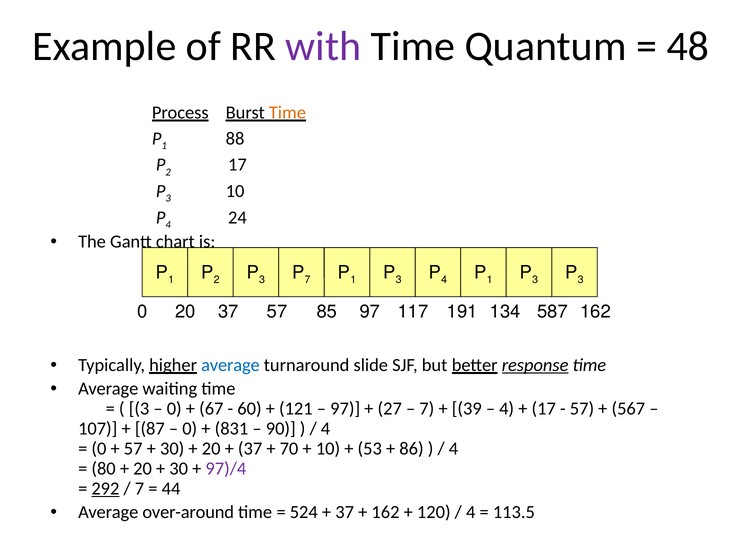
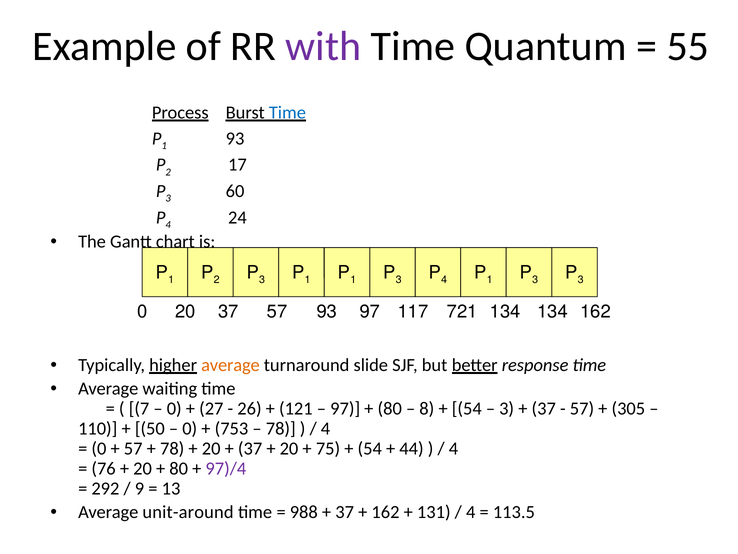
48: 48 -> 55 (688, 47)
Time colour: orange -> blue (287, 112)
88: 88 -> 93 (235, 138)
10: 10 -> 60 (235, 191)
7: 7 -> 1 (308, 280)
57 85: 85 -> 93 (327, 311)
191: 191 -> 721 (462, 311)
134 587: 587 -> 134 (552, 311)
average colour: blue -> orange (230, 365)
response underline: present -> none (535, 365)
3: 3 -> 7 (139, 408)
67: 67 -> 27 (211, 408)
60: 60 -> 26 (250, 408)
27: 27 -> 80 (390, 408)
7: 7 -> 8 (427, 408)
39: 39 -> 54 (467, 408)
4: 4 -> 3 (507, 408)
17: 17 -> 37 (544, 408)
567: 567 -> 305 (628, 408)
107: 107 -> 110 (98, 428)
87: 87 -> 50 (150, 428)
831: 831 -> 753 (231, 428)
90: 90 -> 78 (281, 428)
30: 30 -> 78 (172, 448)
70: 70 -> 20 (289, 448)
10: 10 -> 75 (328, 448)
53: 53 -> 54 (370, 448)
86: 86 -> 44 (411, 448)
80: 80 -> 76 (104, 468)
30: 30 -> 80 (179, 468)
292 underline: present -> none (105, 488)
7: 7 -> 9 (140, 488)
44: 44 -> 13 (171, 488)
over-around: over-around -> unit-around (188, 512)
524: 524 -> 988 (304, 512)
120: 120 -> 131 (434, 512)
